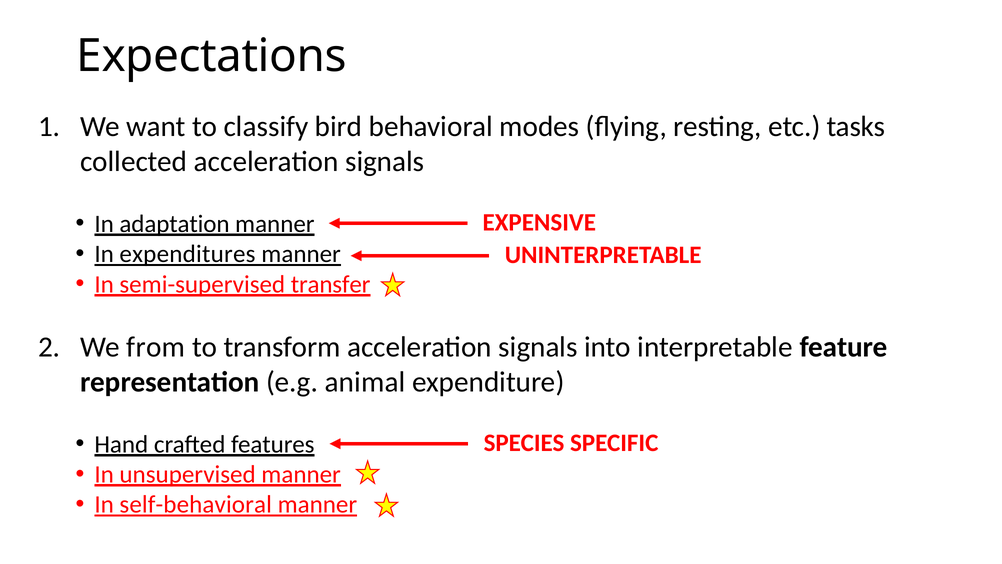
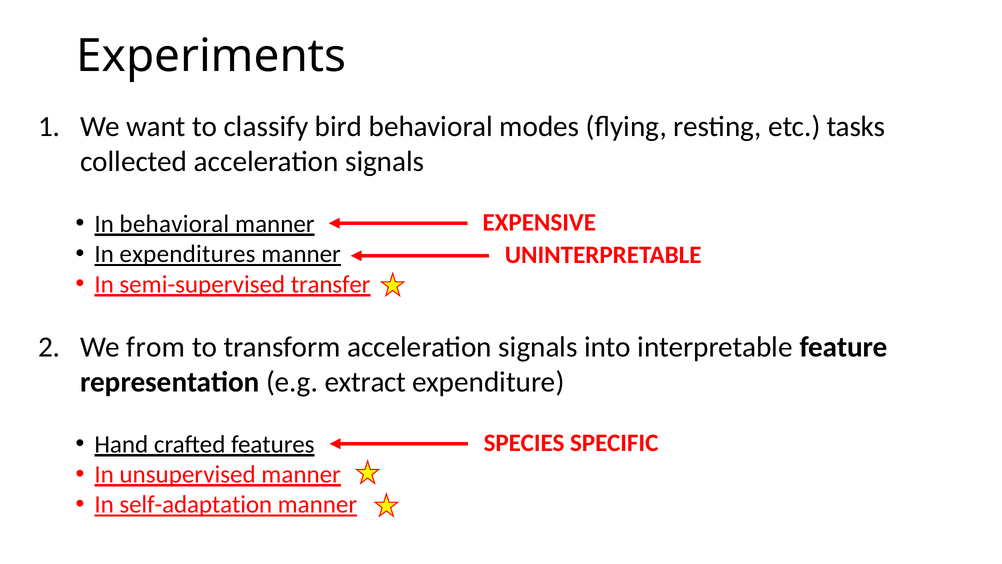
Expectations: Expectations -> Experiments (211, 56)
In adaptation: adaptation -> behavioral (174, 224)
animal: animal -> extract (365, 382)
self-behavioral: self-behavioral -> self-adaptation (196, 504)
